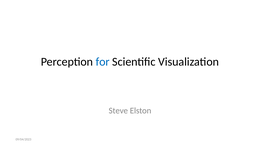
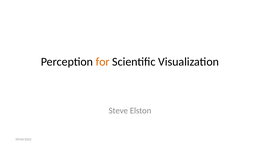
for colour: blue -> orange (103, 62)
